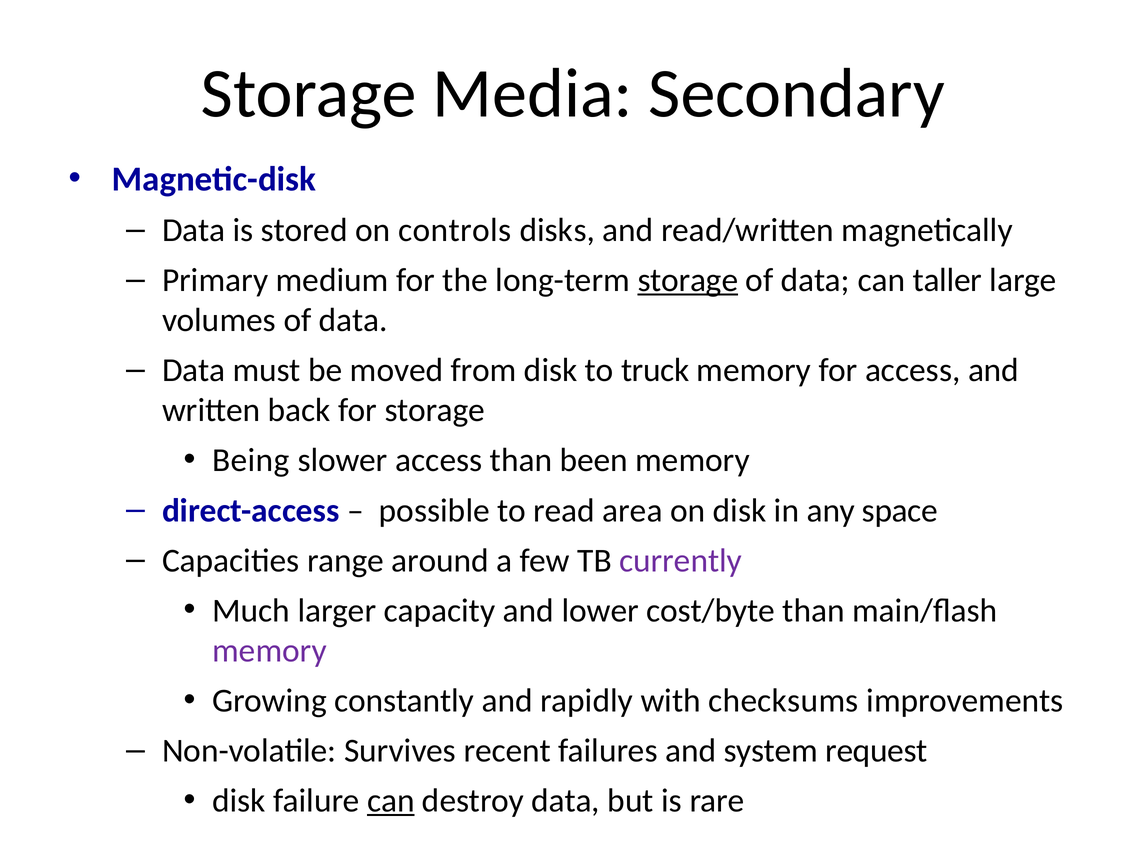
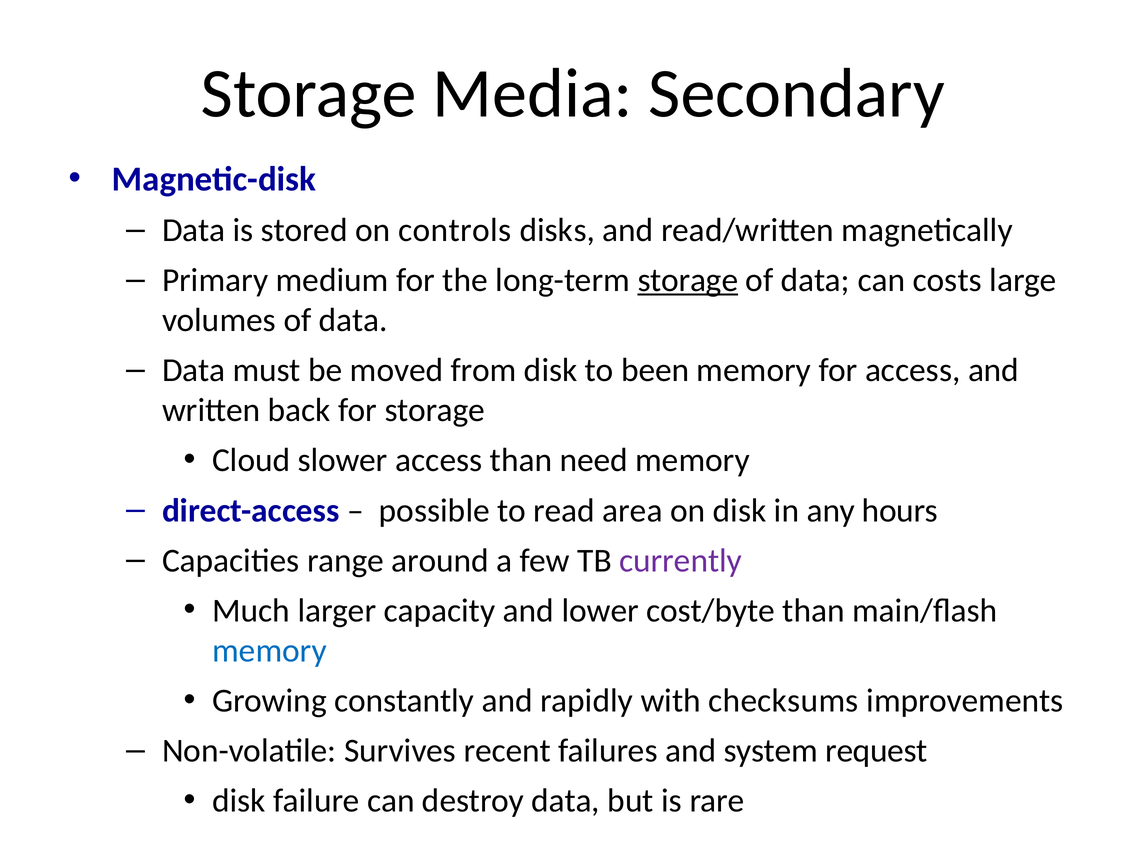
taller: taller -> costs (947, 280)
truck: truck -> been (655, 370)
Being: Being -> Cloud (251, 461)
been: been -> need (594, 461)
space: space -> hours (900, 511)
memory colour: purple -> blue (269, 651)
can underline: present -> none (391, 801)
